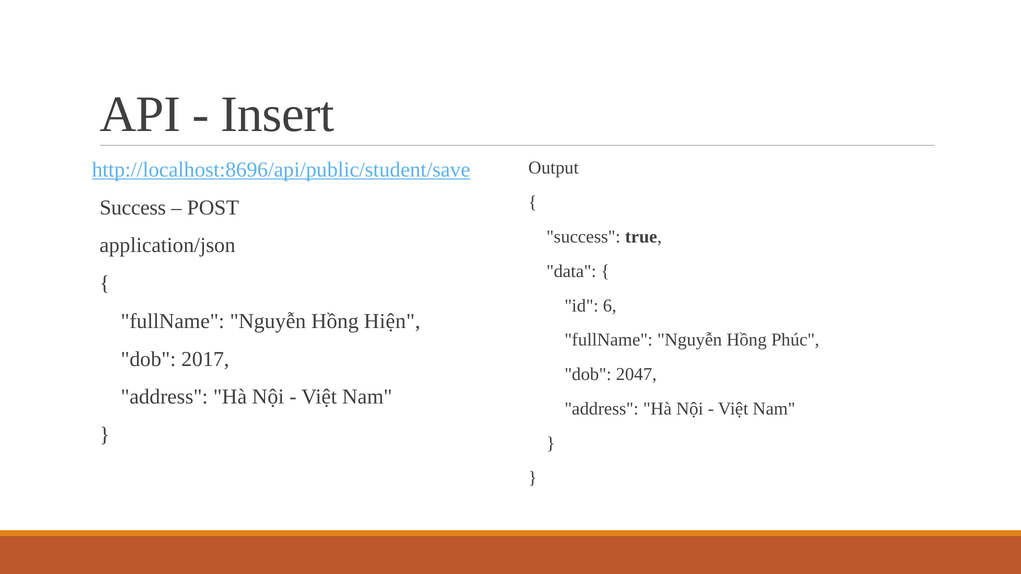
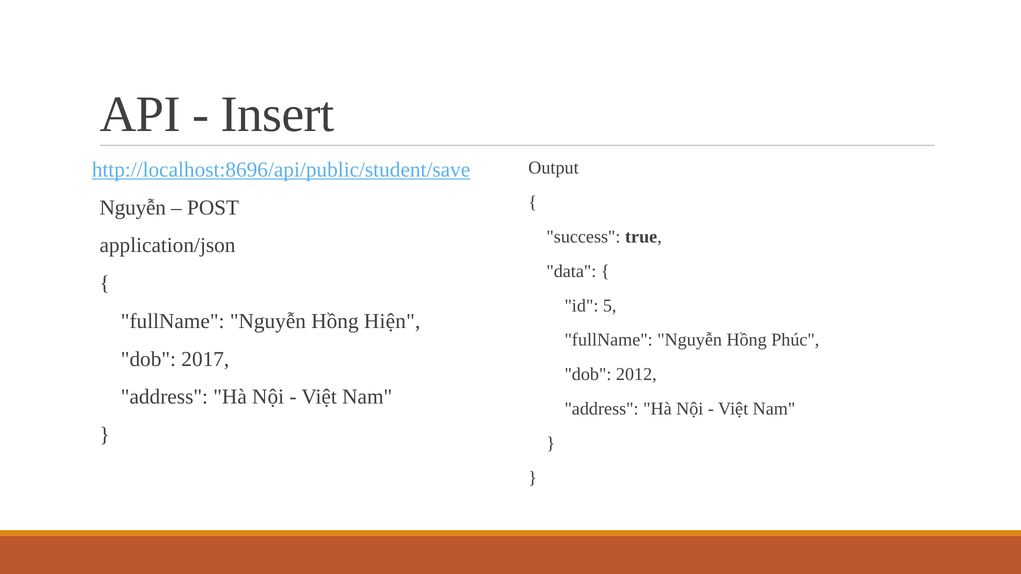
Success: Success -> Nguyễn (133, 208)
6: 6 -> 5 (610, 306)
2047: 2047 -> 2012 (636, 375)
